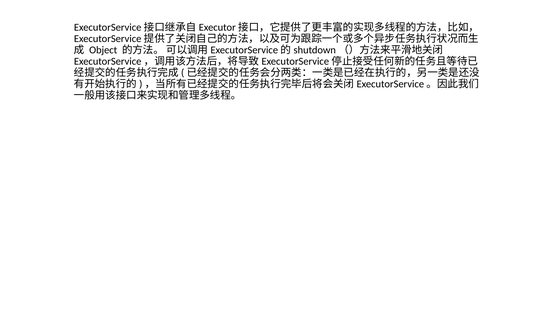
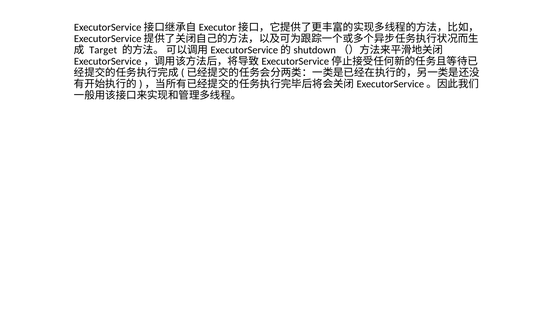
Object: Object -> Target (103, 50)
